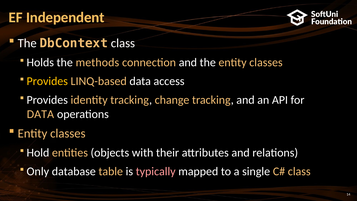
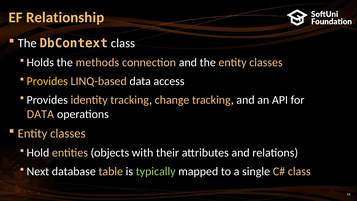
Independent: Independent -> Relationship (65, 17)
Only: Only -> Next (38, 171)
typically colour: pink -> light green (156, 171)
